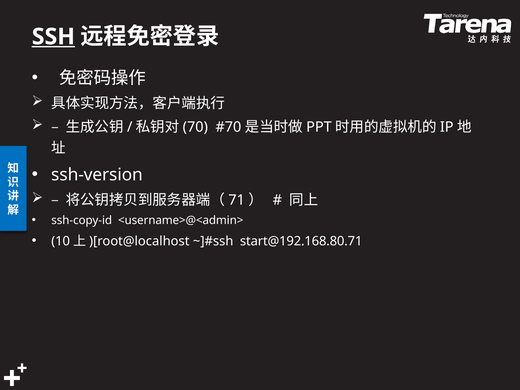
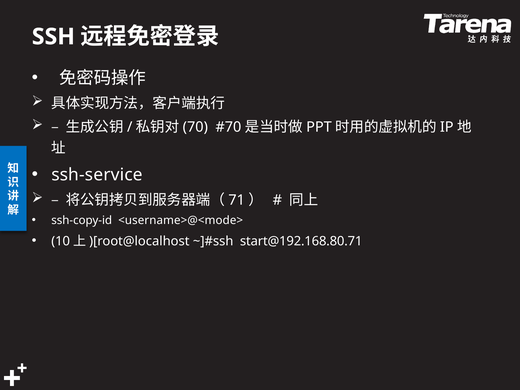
SSH underline: present -> none (53, 37)
ssh-version: ssh-version -> ssh-service (97, 175)
<username>@<admin>: <username>@<admin> -> <username>@<mode> (181, 221)
